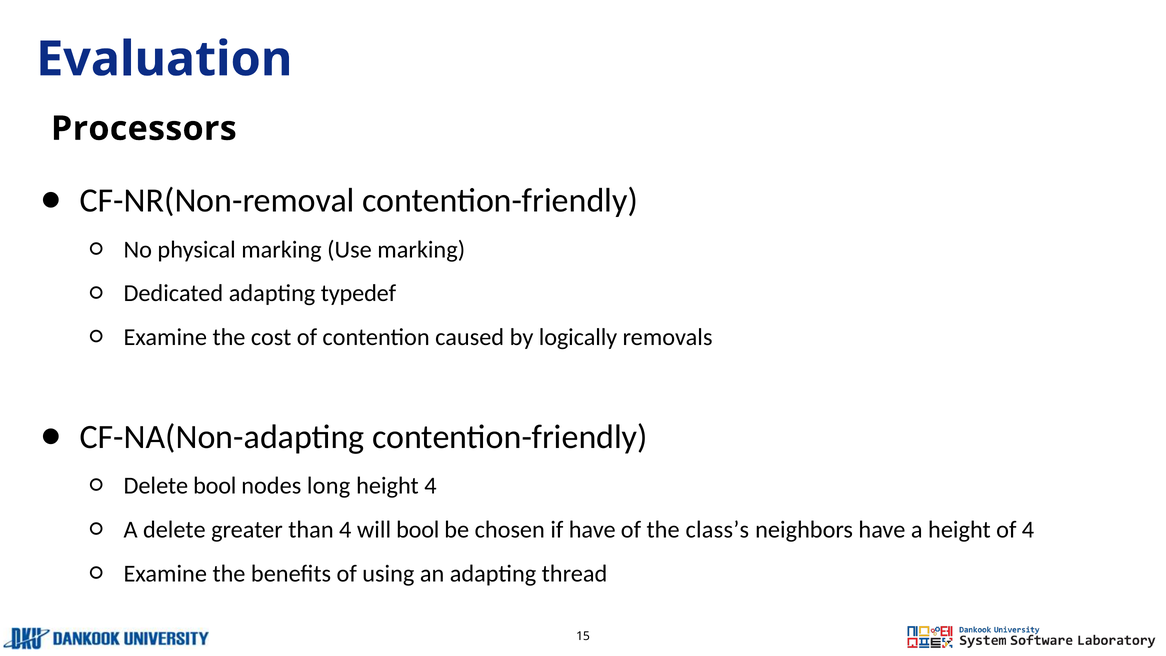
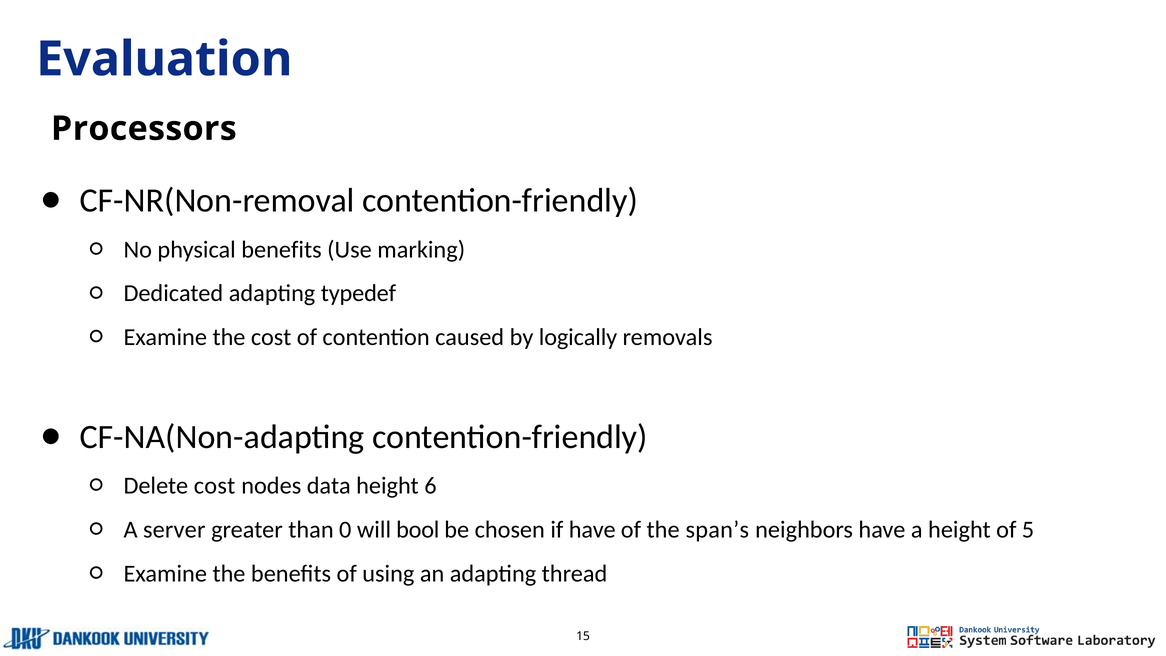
physical marking: marking -> benefits (281, 250)
Delete bool: bool -> cost (215, 486)
long: long -> data (329, 486)
height 4: 4 -> 6 (430, 486)
A delete: delete -> server (174, 530)
than 4: 4 -> 0 (345, 530)
class’s: class’s -> span’s (717, 530)
of 4: 4 -> 5 (1028, 530)
